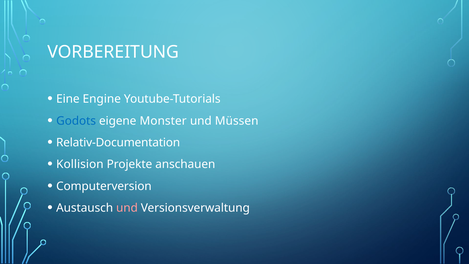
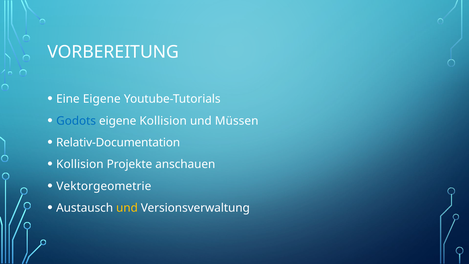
Eine Engine: Engine -> Eigene (102, 99)
eigene Monster: Monster -> Kollision (163, 121)
Computerversion: Computerversion -> Vektorgeometrie (104, 186)
und colour: pink -> yellow (127, 208)
